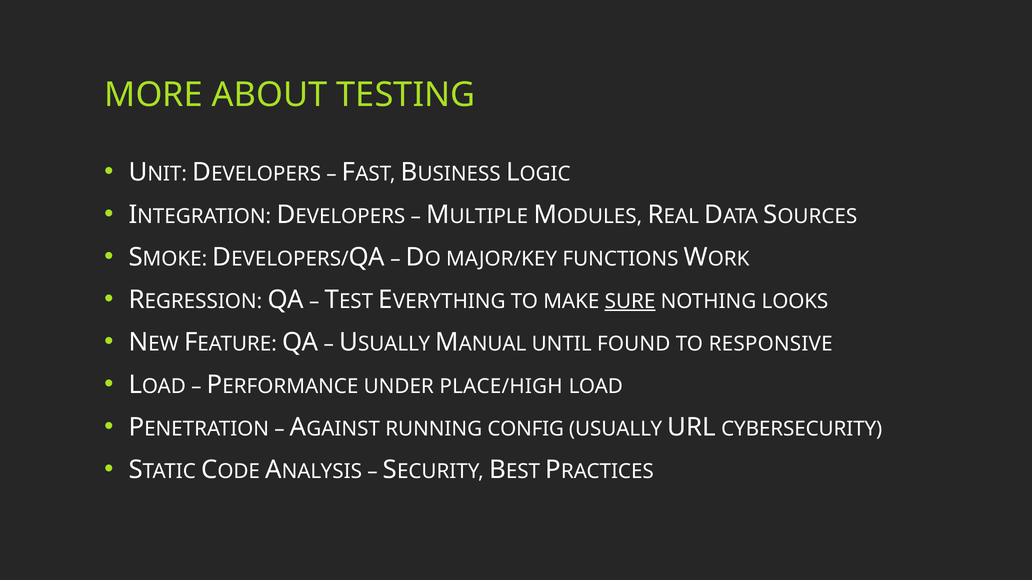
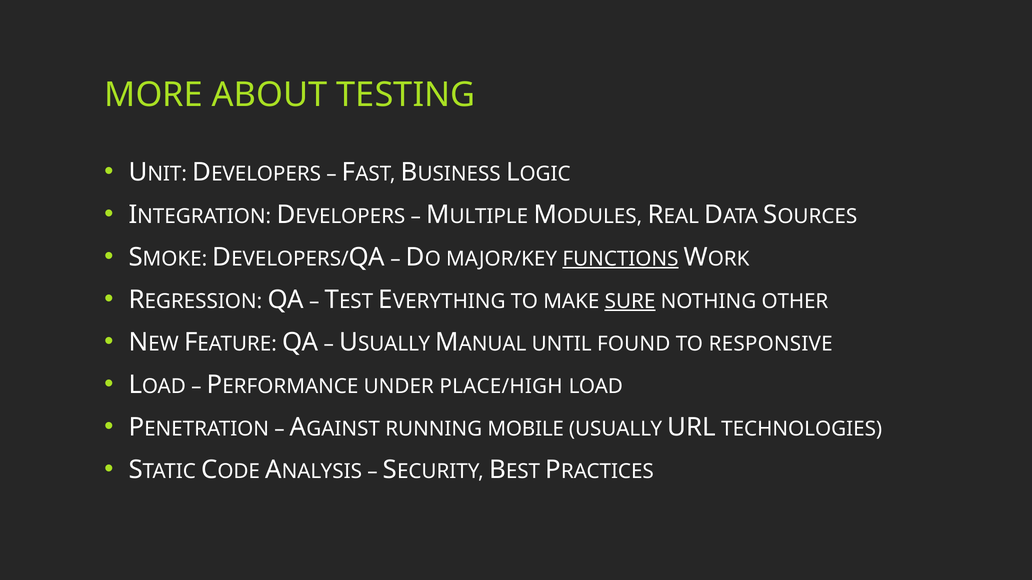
FUNCTIONS underline: none -> present (620, 259)
LOOKS: LOOKS -> OTHER (795, 302)
CONFIG: CONFIG -> MOBILE (526, 429)
CYBERSECURITY: CYBERSECURITY -> TECHNOLOGIES (802, 429)
